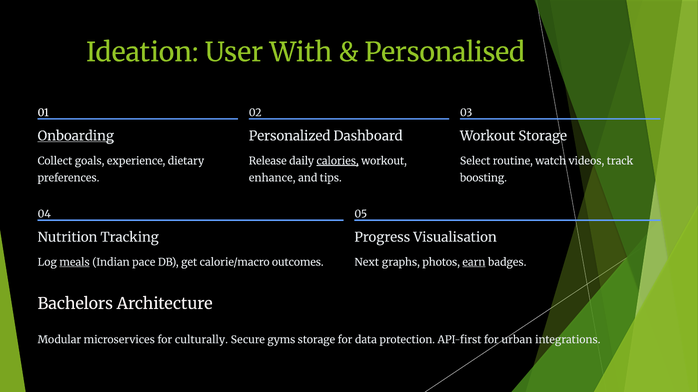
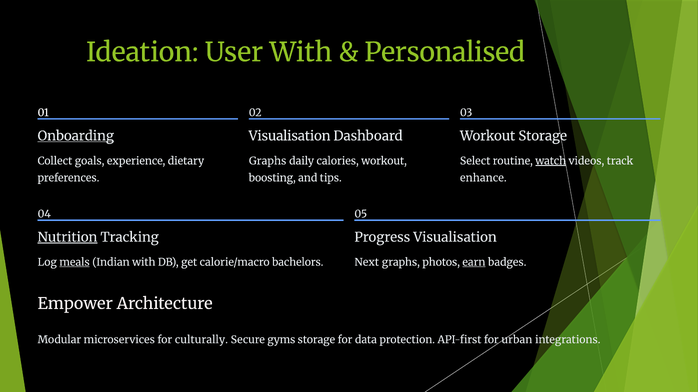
Personalized: Personalized -> Visualisation (290, 136)
Release: Release -> Graphs (268, 161)
calories underline: present -> none (338, 161)
watch underline: none -> present (551, 161)
enhance: enhance -> boosting (272, 178)
boosting: boosting -> enhance (483, 178)
Nutrition underline: none -> present (67, 238)
Indian pace: pace -> with (144, 263)
outcomes: outcomes -> bachelors (298, 263)
Bachelors: Bachelors -> Empower (75, 304)
